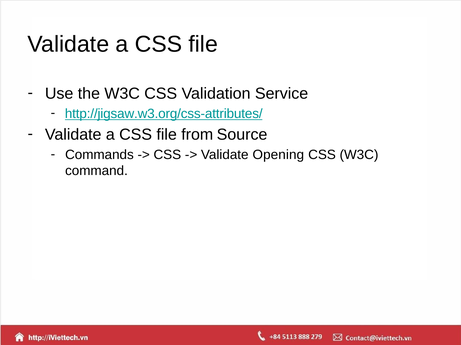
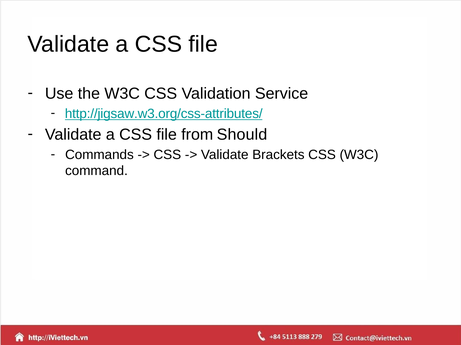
Source: Source -> Should (242, 135)
Opening: Opening -> Brackets (278, 155)
